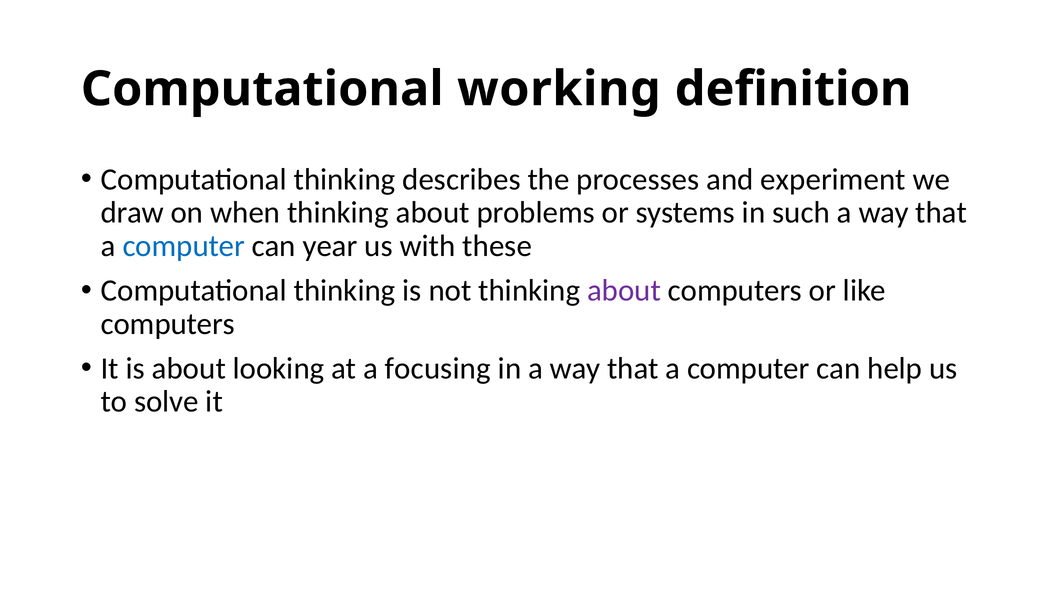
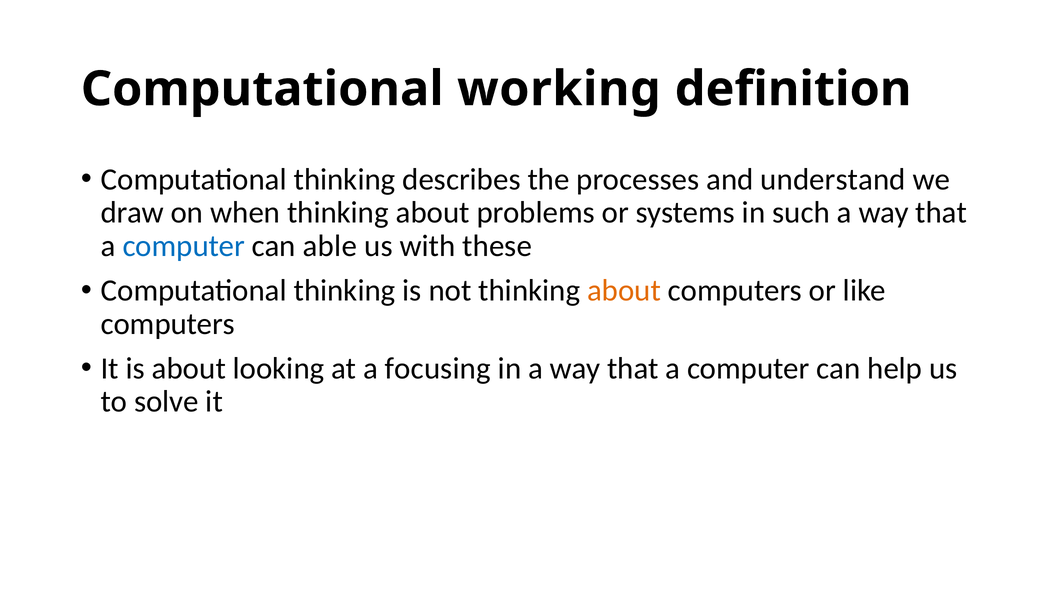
experiment: experiment -> understand (833, 179)
year: year -> able (330, 246)
about colour: purple -> orange (624, 290)
